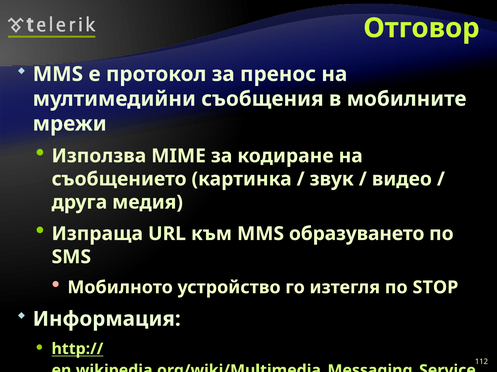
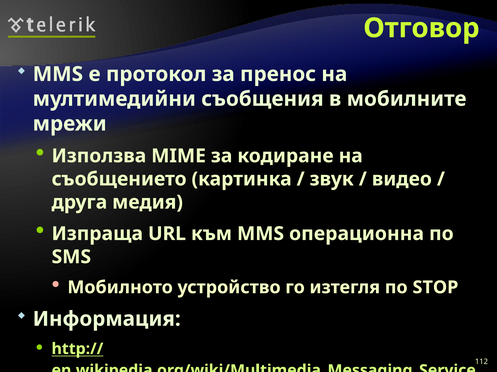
образуването: образуването -> операционна (357, 234)
